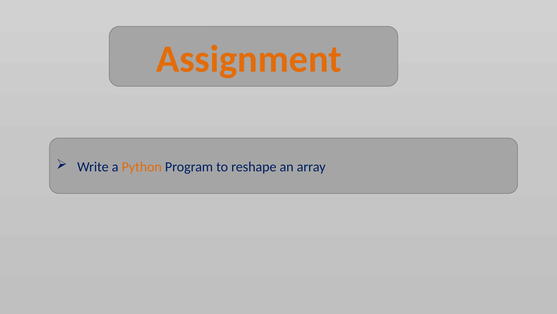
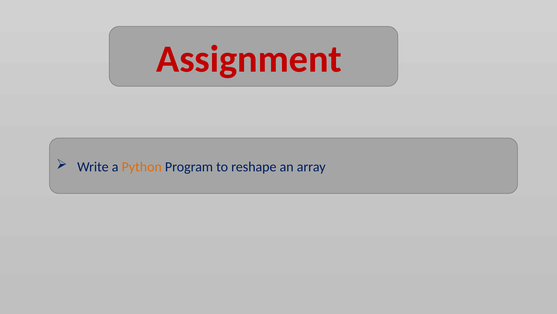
Assignment colour: orange -> red (249, 59)
